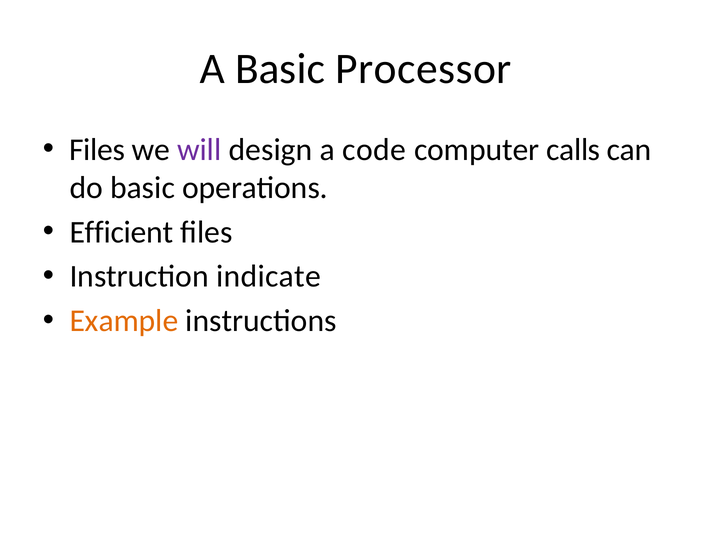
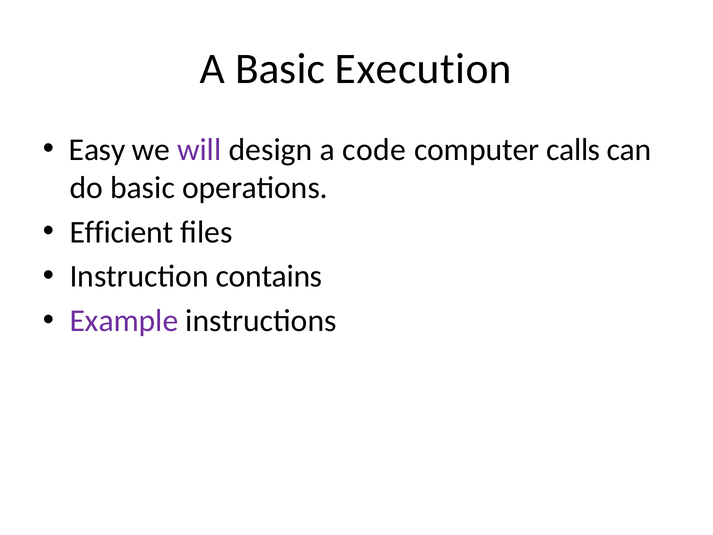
Processor: Processor -> Execution (423, 69)
Files: Files -> Easy (97, 150)
indicate: indicate -> contains (269, 276)
Example colour: orange -> purple (124, 321)
